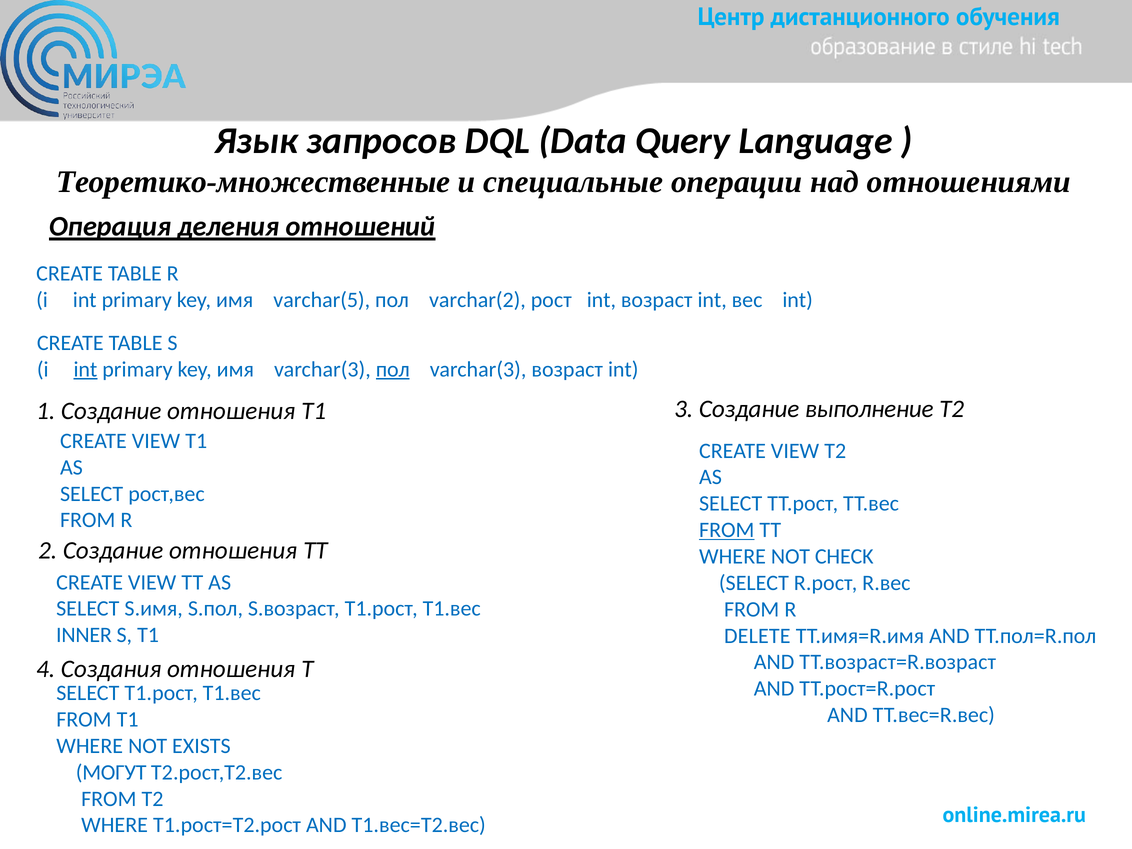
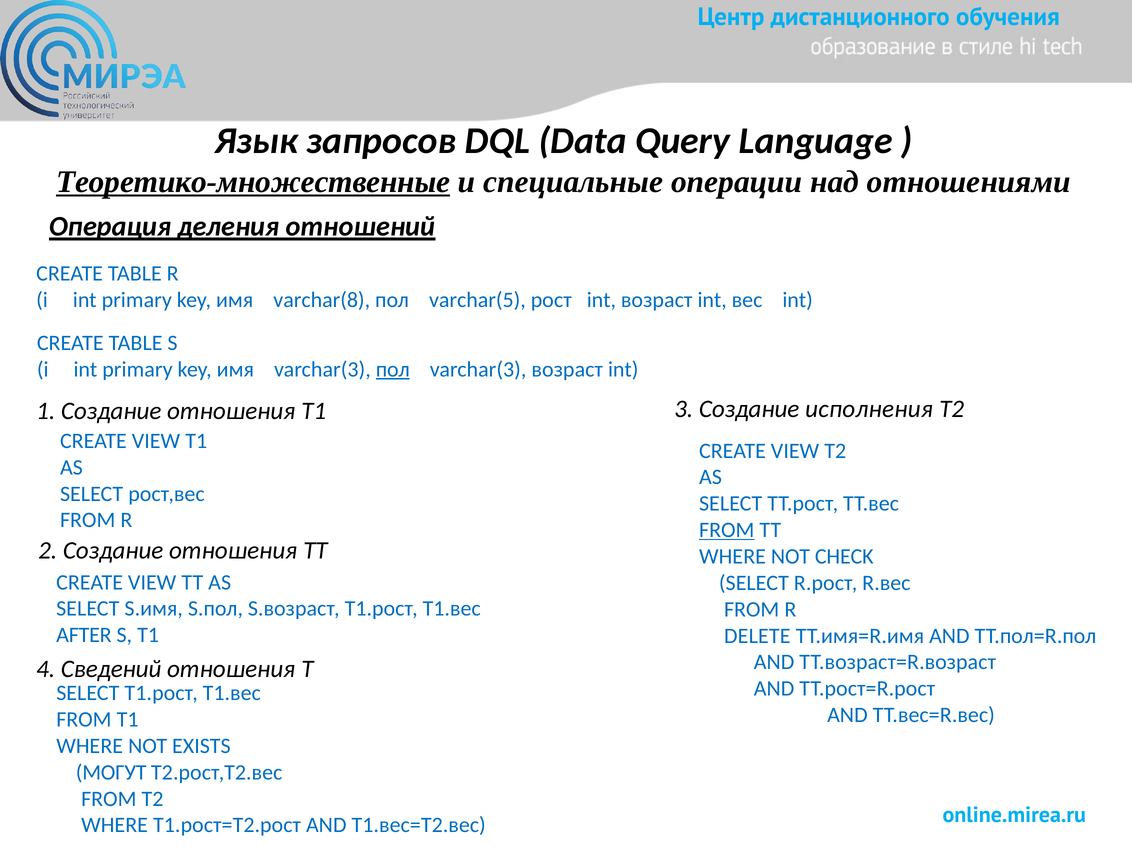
Теоретико-множественные underline: none -> present (253, 182)
varchar(5: varchar(5 -> varchar(8 (322, 300)
varchar(2: varchar(2 -> varchar(5 (477, 300)
int underline: present -> none (85, 369)
выполнение: выполнение -> исполнения (869, 409)
INNER: INNER -> AFTER (84, 635)
Создания: Создания -> Сведений (111, 669)
